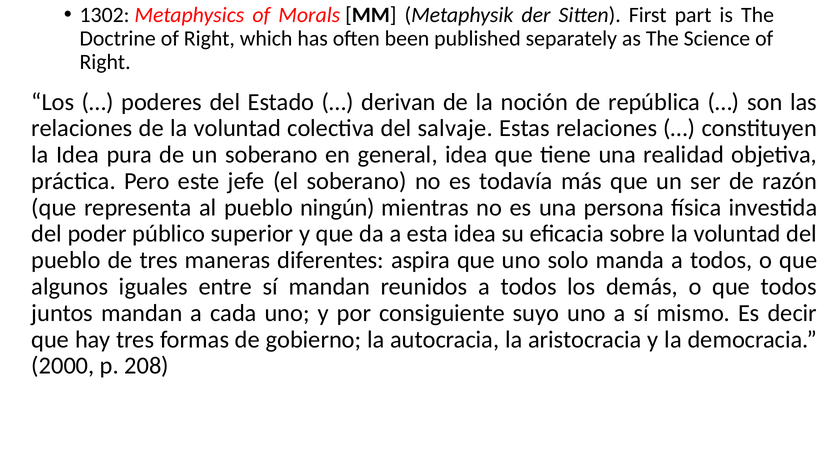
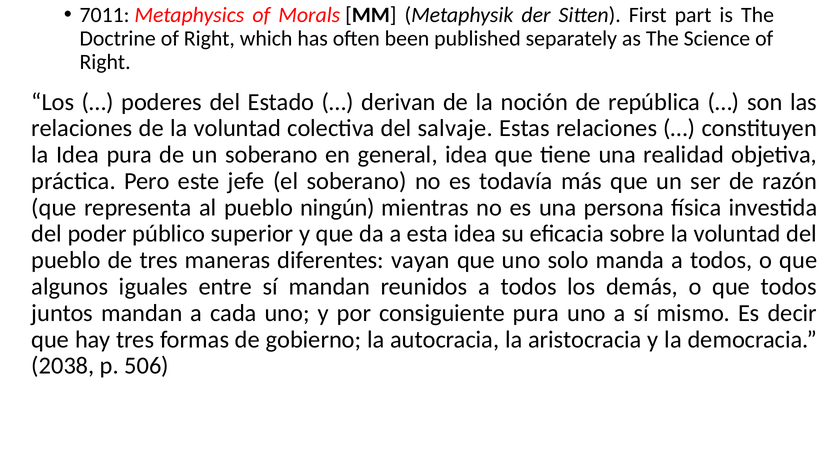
1302: 1302 -> 7011 (105, 15)
aspira: aspira -> vayan (420, 260)
consiguiente suyo: suyo -> pura (536, 313)
2000: 2000 -> 2038 (63, 365)
208: 208 -> 506 (147, 365)
